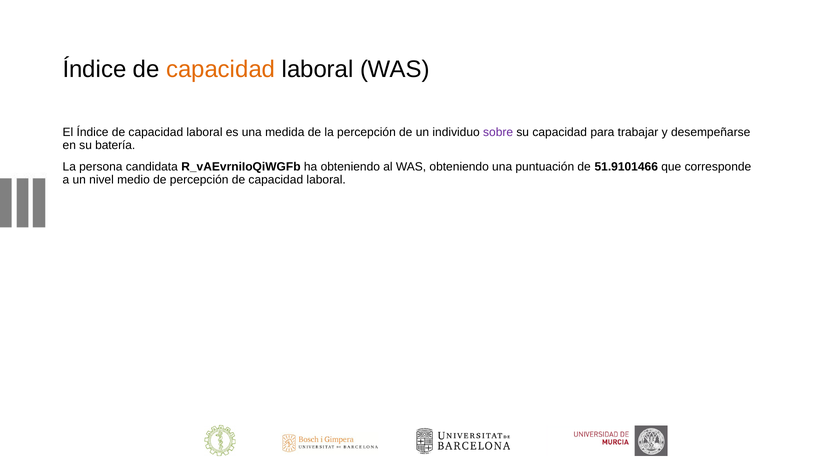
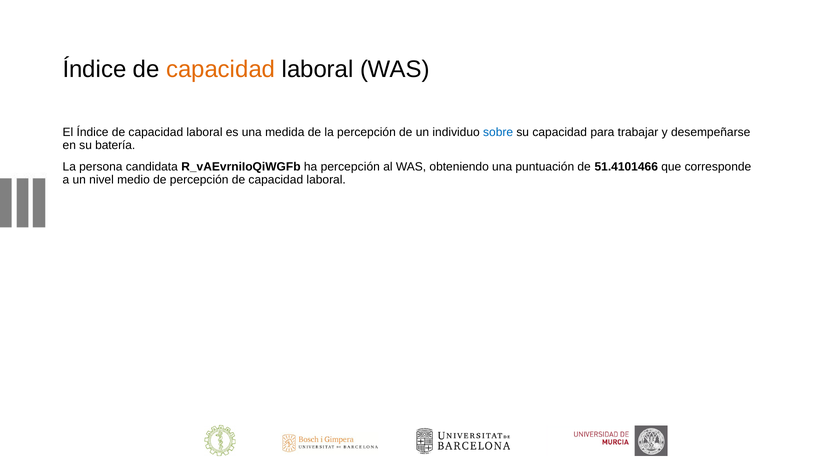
sobre colour: purple -> blue (498, 132)
ha obteniendo: obteniendo -> percepción (350, 167)
51.9101466: 51.9101466 -> 51.4101466 (626, 167)
